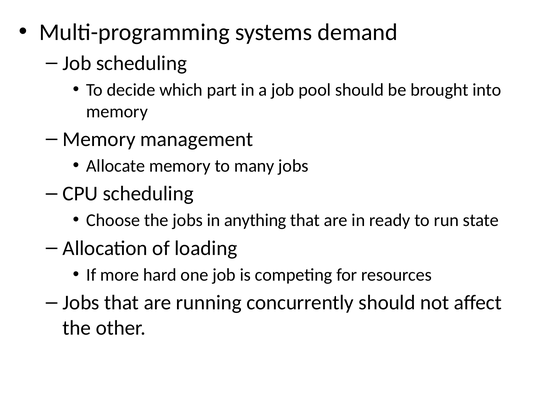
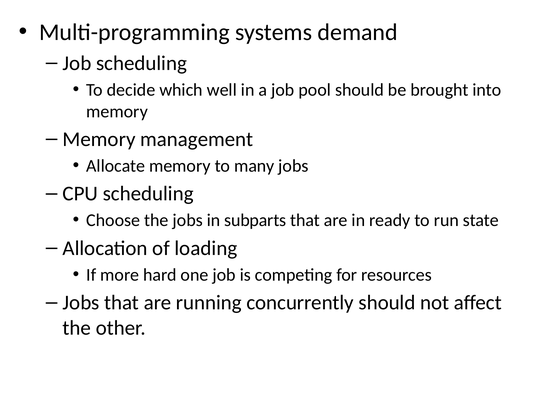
part: part -> well (222, 90)
anything: anything -> subparts (255, 221)
